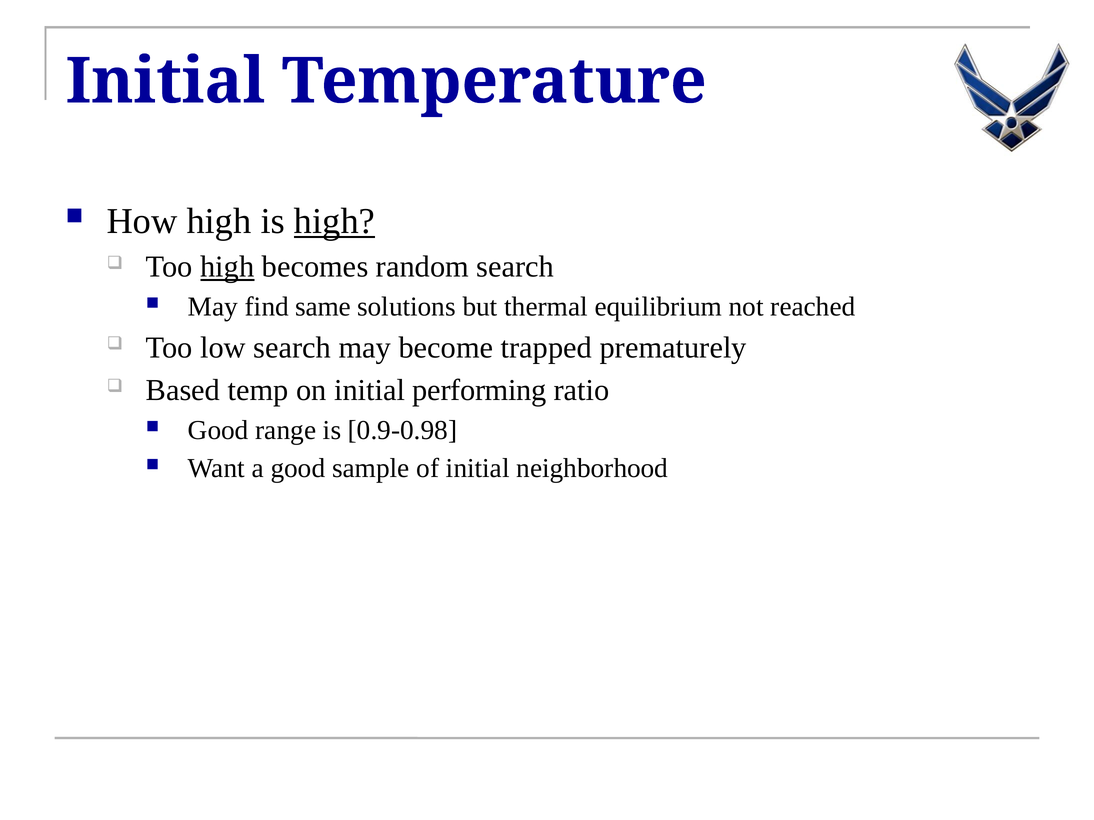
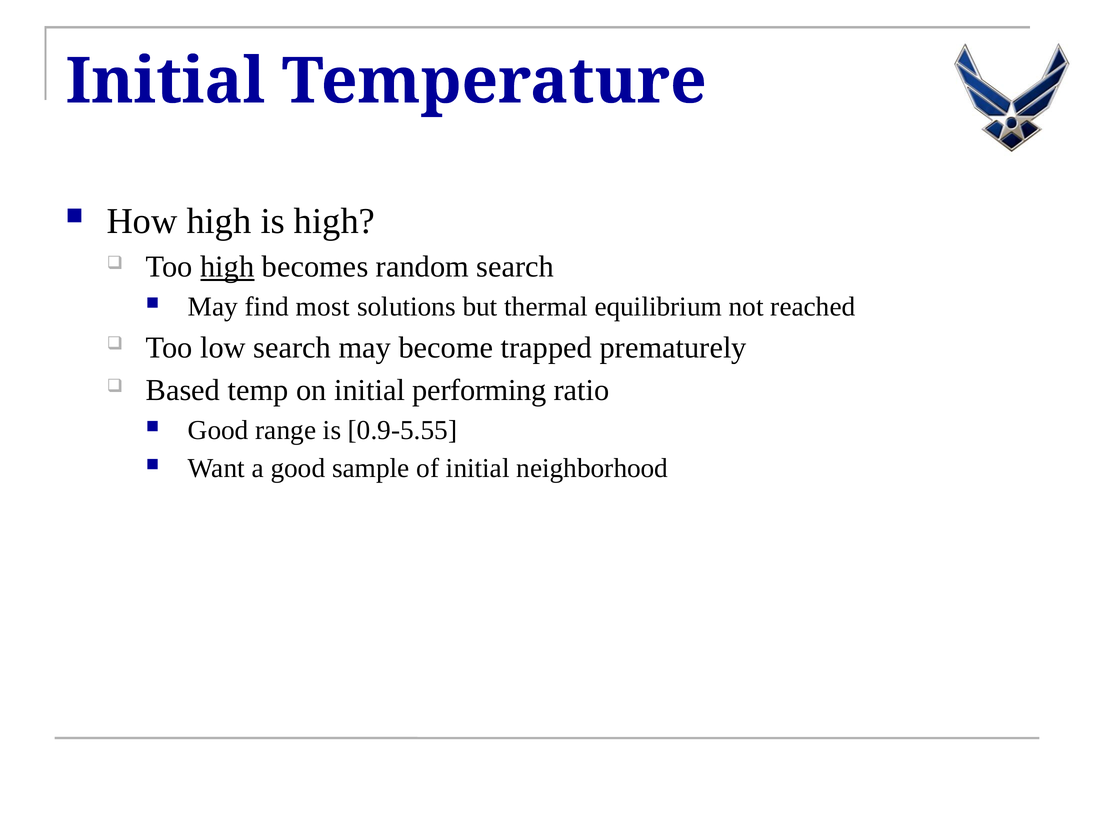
high underline: present -> none (334, 221)
same: same -> most (323, 307)
0.9-0.98: 0.9-0.98 -> 0.9-5.55 (403, 430)
